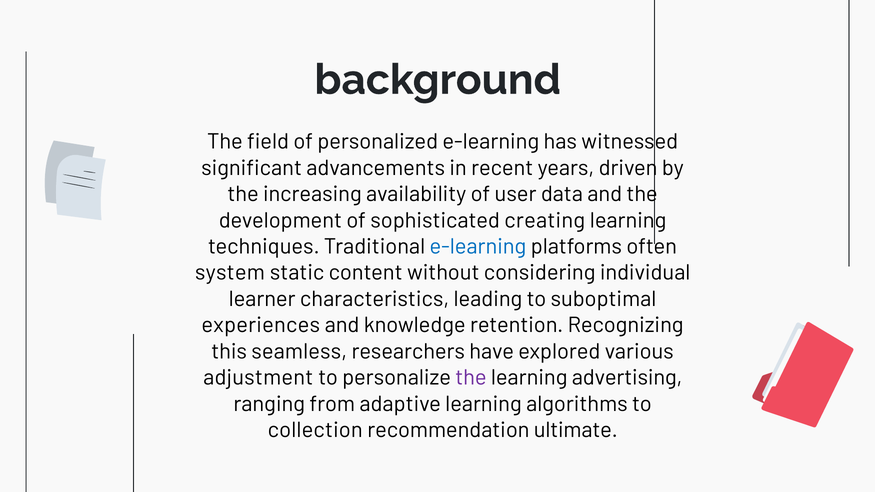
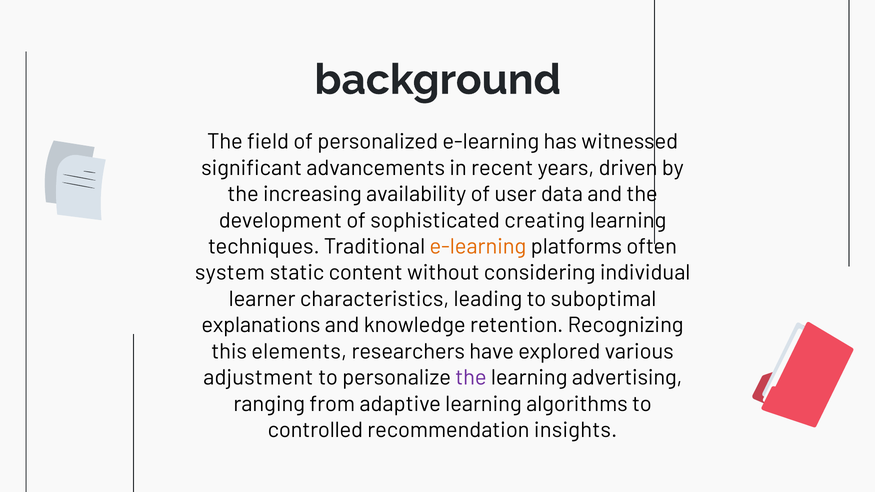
e-learning colour: blue -> orange (478, 247)
experiences: experiences -> explanations (261, 325)
seamless: seamless -> elements (299, 352)
collection: collection -> controlled (315, 430)
ultimate: ultimate -> insights (576, 430)
